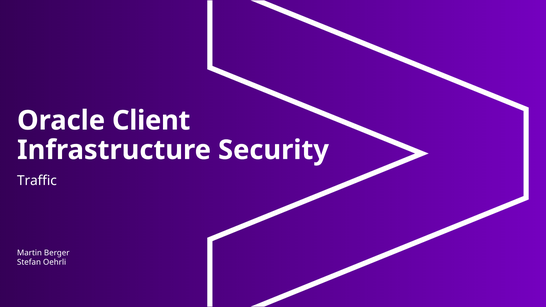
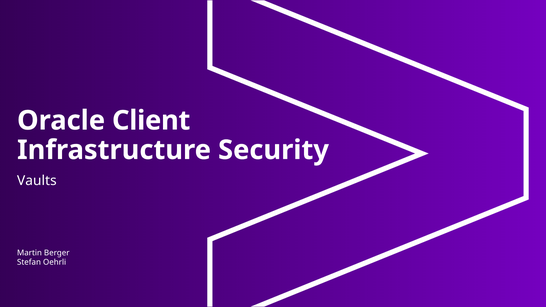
Traffic: Traffic -> Vaults (37, 181)
